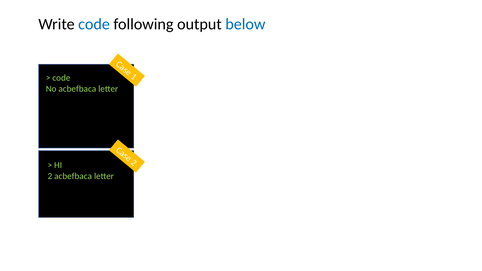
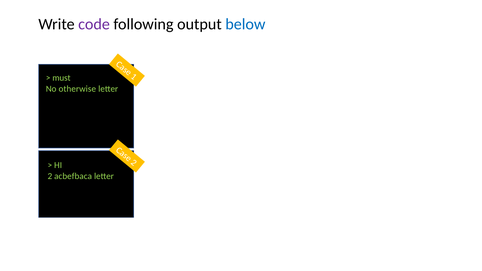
code colour: blue -> purple (94, 24)
code: code -> must (61, 78)
No acbefbaca: acbefbaca -> otherwise (77, 89)
